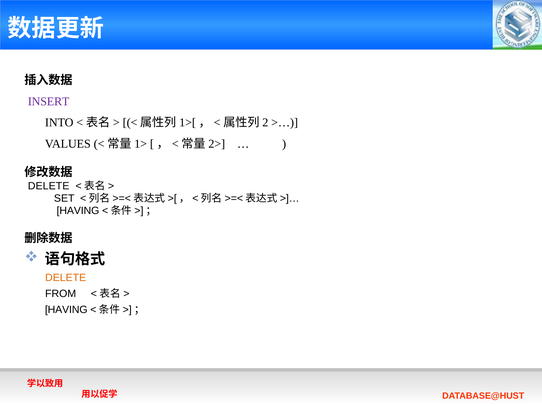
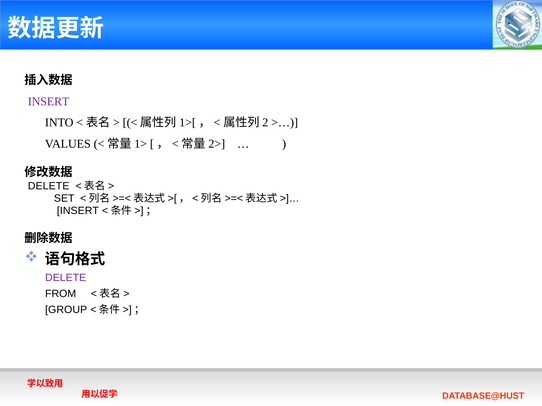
HAVING: HAVING -> INSERT (78, 211)
DELETE colour: orange -> purple (66, 278)
HAVING: HAVING -> GROUP (66, 310)
